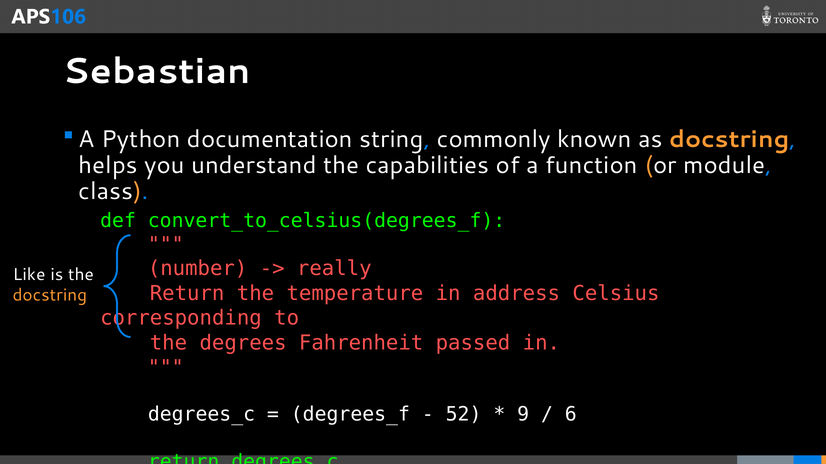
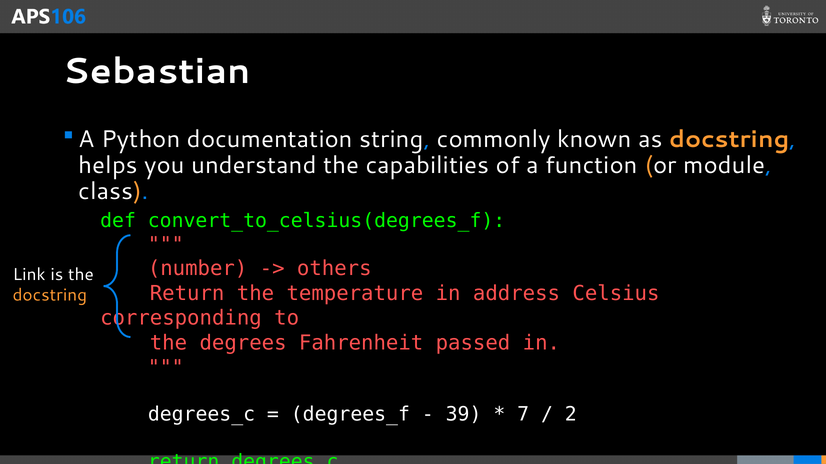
really: really -> others (334, 269)
Like: Like -> Link (29, 275)
52: 52 -> 39 (464, 415)
9: 9 -> 7 (523, 415)
6: 6 -> 2 (571, 415)
